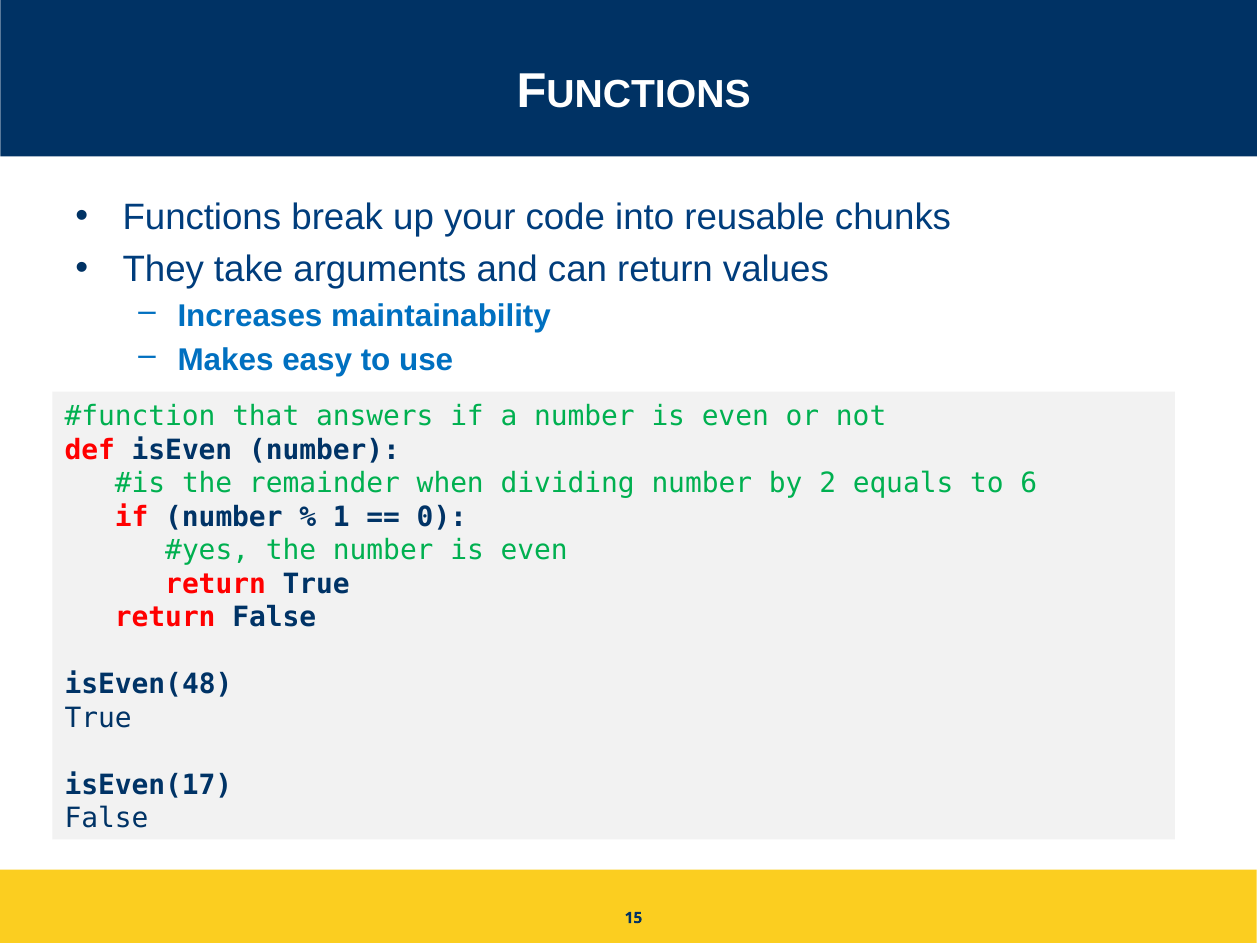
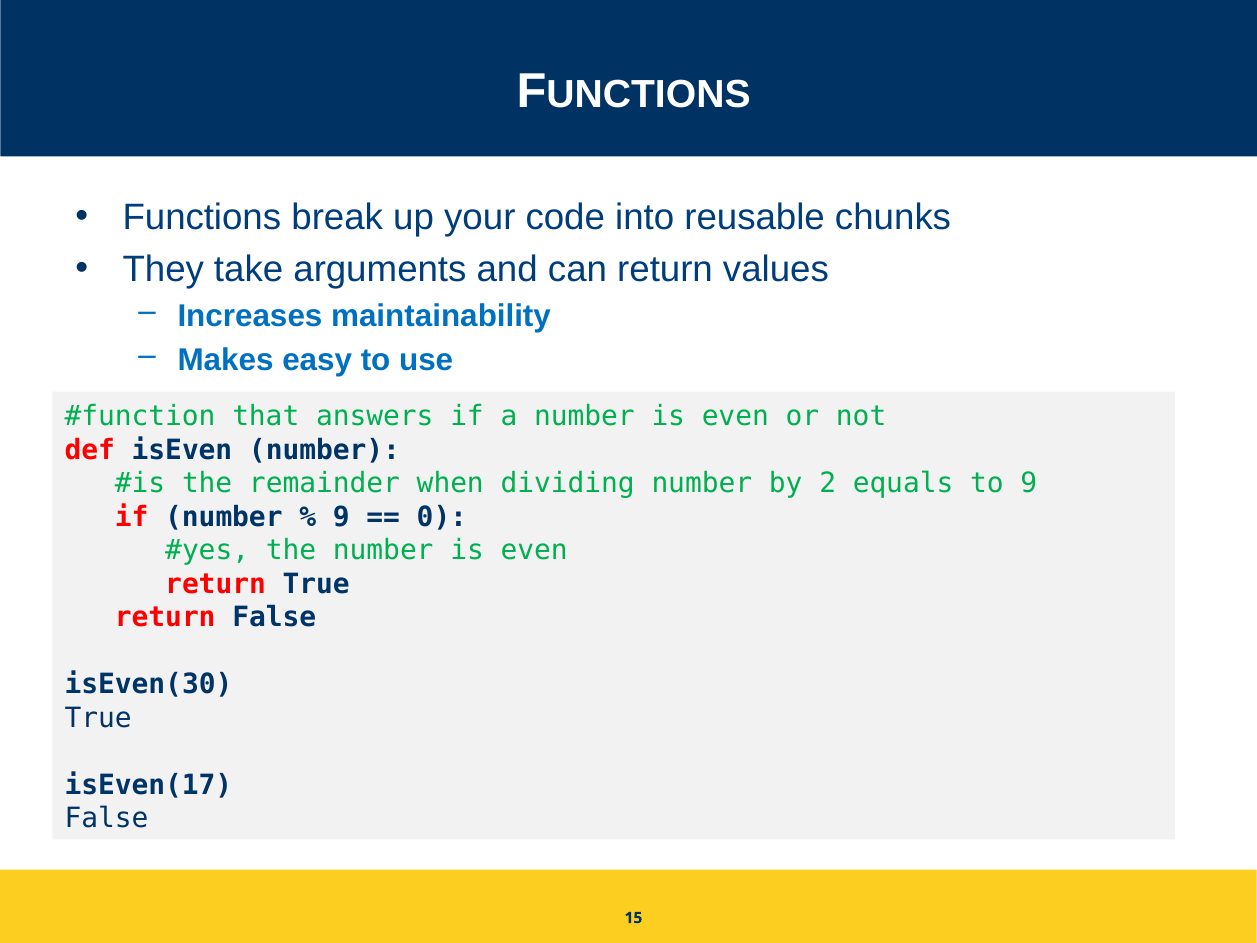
to 6: 6 -> 9 (1029, 483)
1: 1 -> 9 (341, 517)
isEven(48: isEven(48 -> isEven(30 (149, 684)
